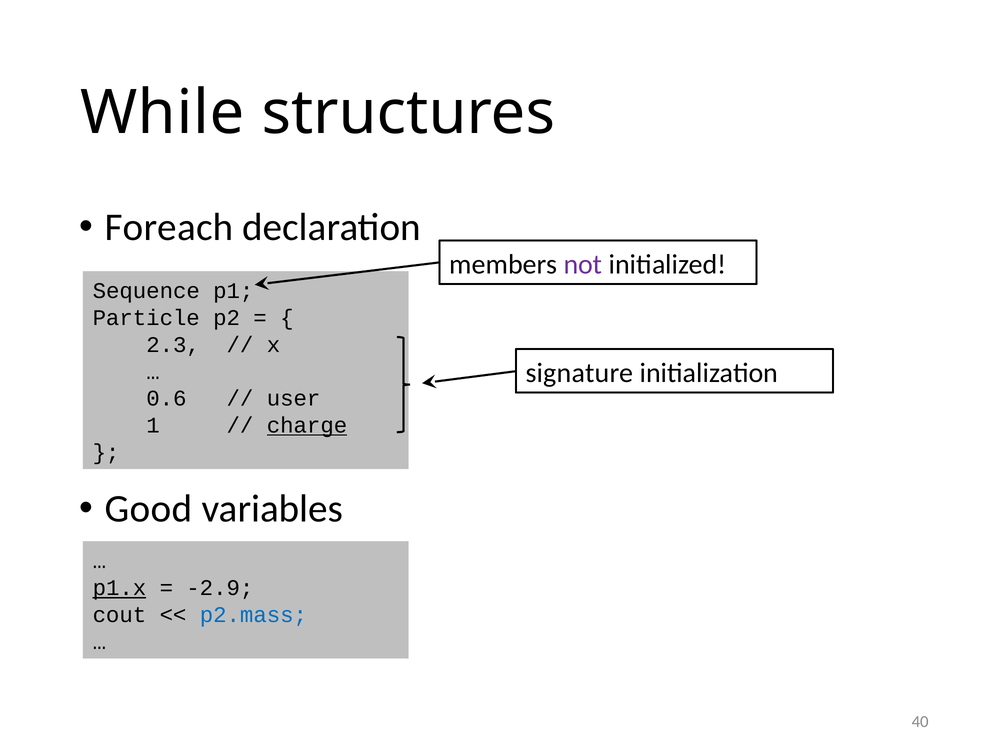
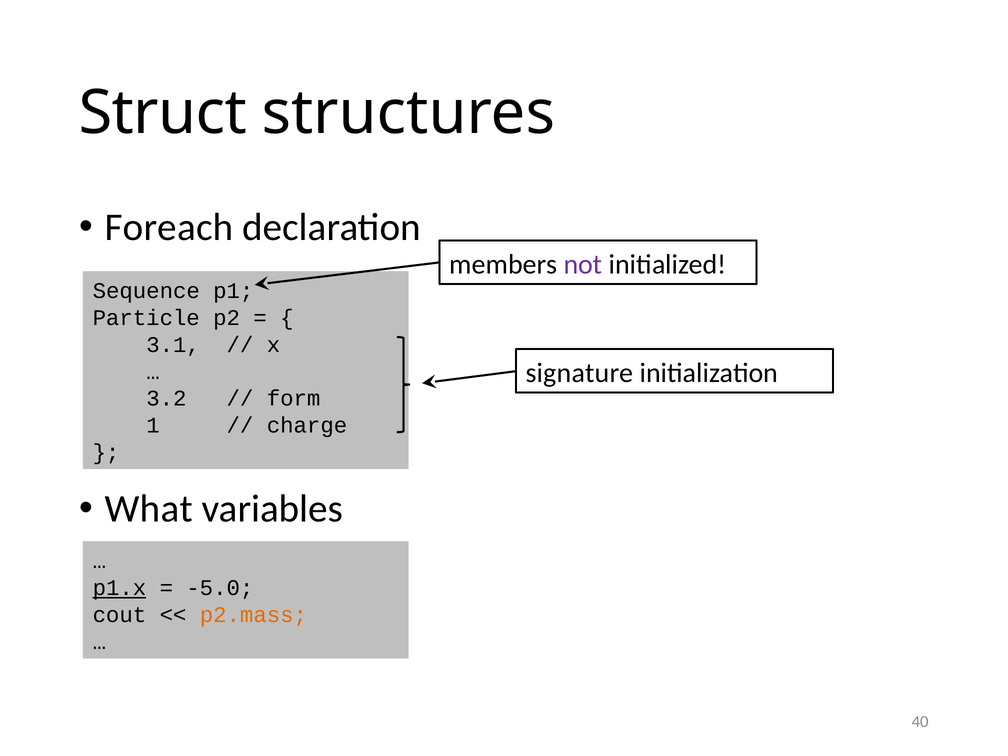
While: While -> Struct (163, 113)
2.3: 2.3 -> 3.1 (173, 345)
0.6: 0.6 -> 3.2 (166, 399)
user: user -> form (294, 399)
charge underline: present -> none (307, 425)
Good: Good -> What (149, 509)
-2.9: -2.9 -> -5.0 (220, 588)
p2.mass colour: blue -> orange (253, 615)
